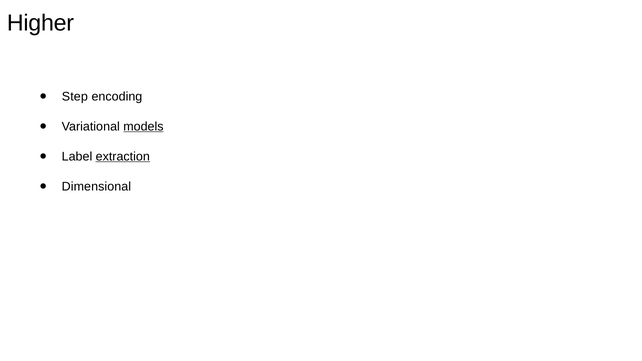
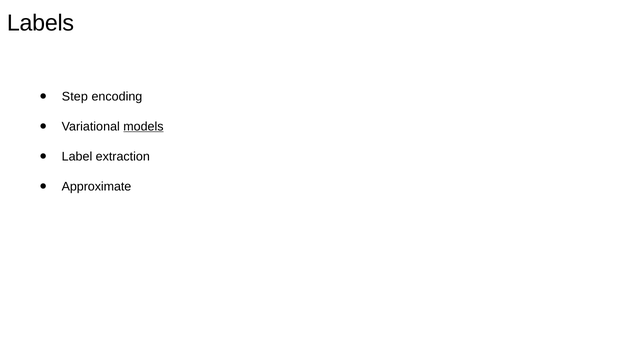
Higher: Higher -> Labels (40, 23)
extraction underline: present -> none (123, 157)
Dimensional: Dimensional -> Approximate (96, 186)
